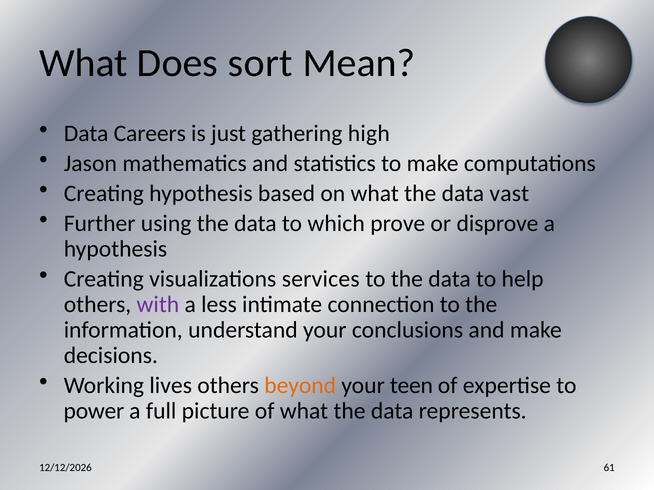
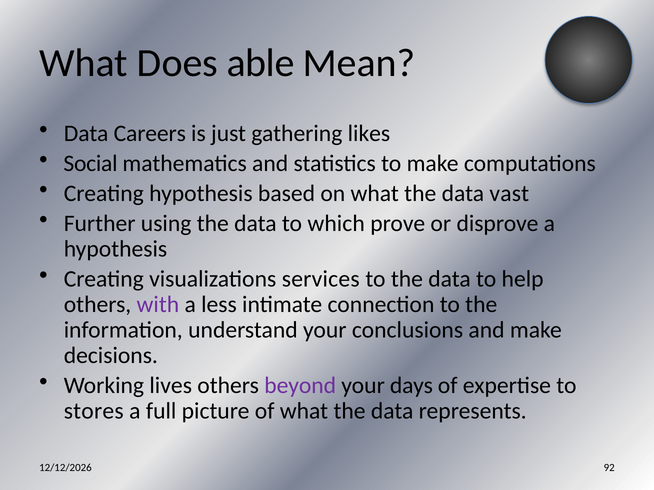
sort: sort -> able (261, 63)
high: high -> likes (369, 134)
Jason: Jason -> Social (91, 164)
beyond colour: orange -> purple (300, 386)
teen: teen -> days (411, 386)
power: power -> stores (94, 411)
61: 61 -> 92 (609, 468)
